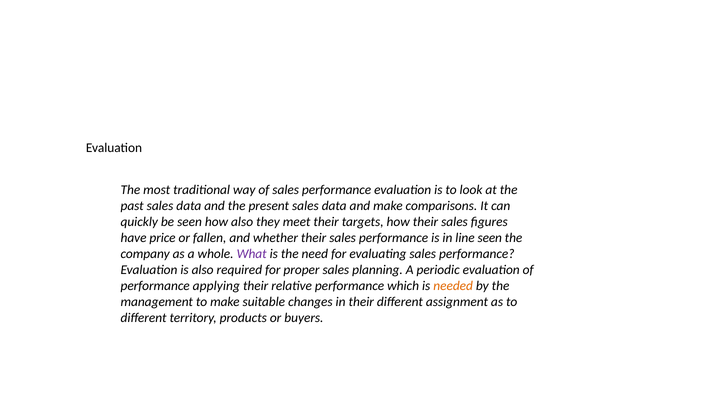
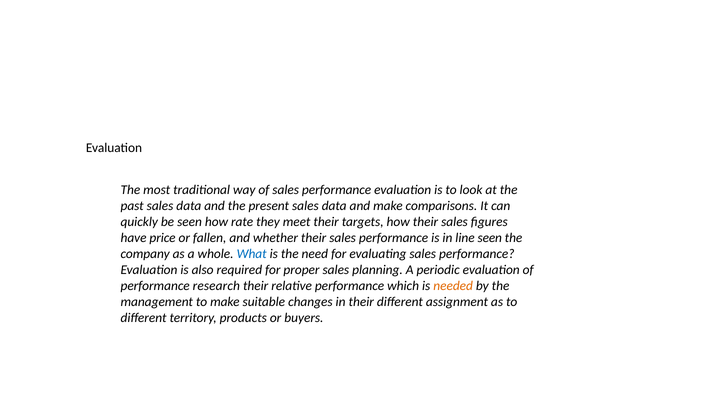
how also: also -> rate (242, 222)
What colour: purple -> blue (252, 254)
applying: applying -> research (216, 286)
